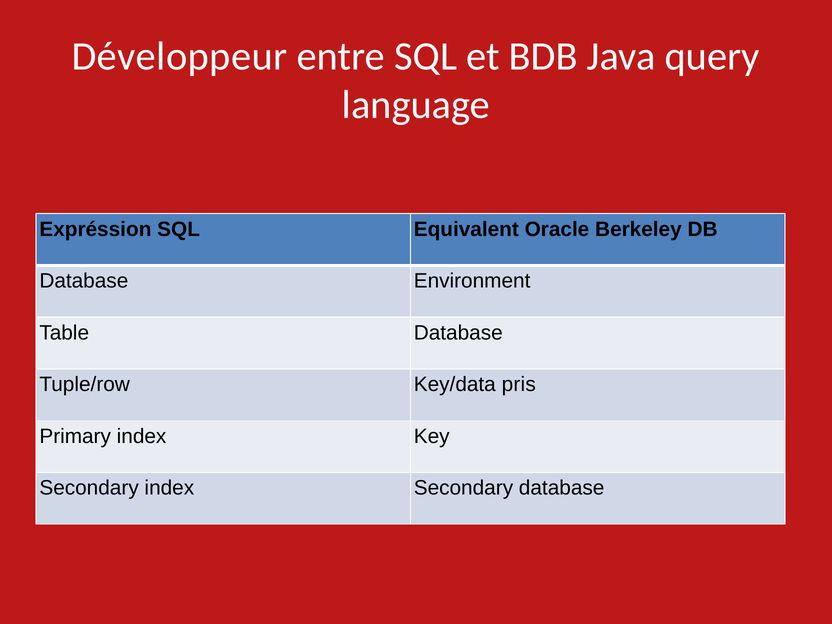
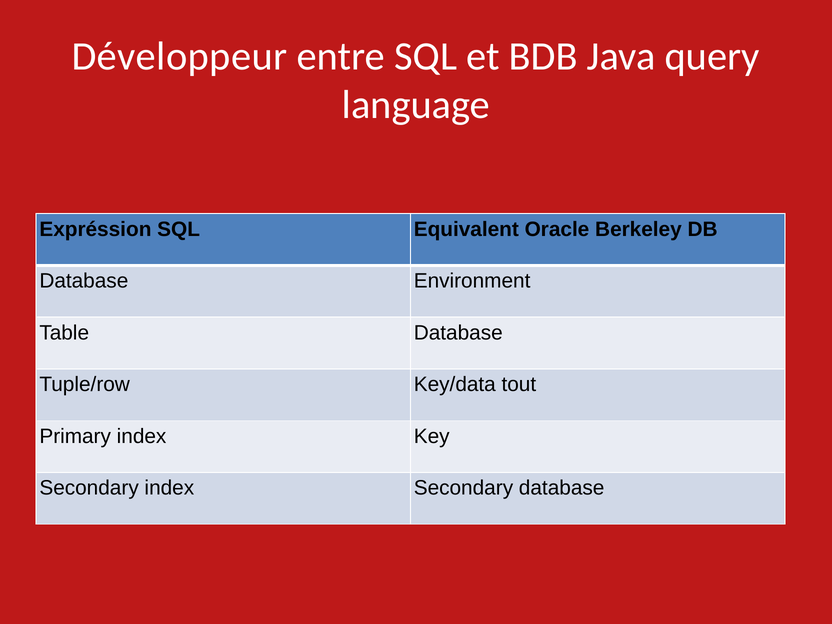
pris: pris -> tout (519, 384)
